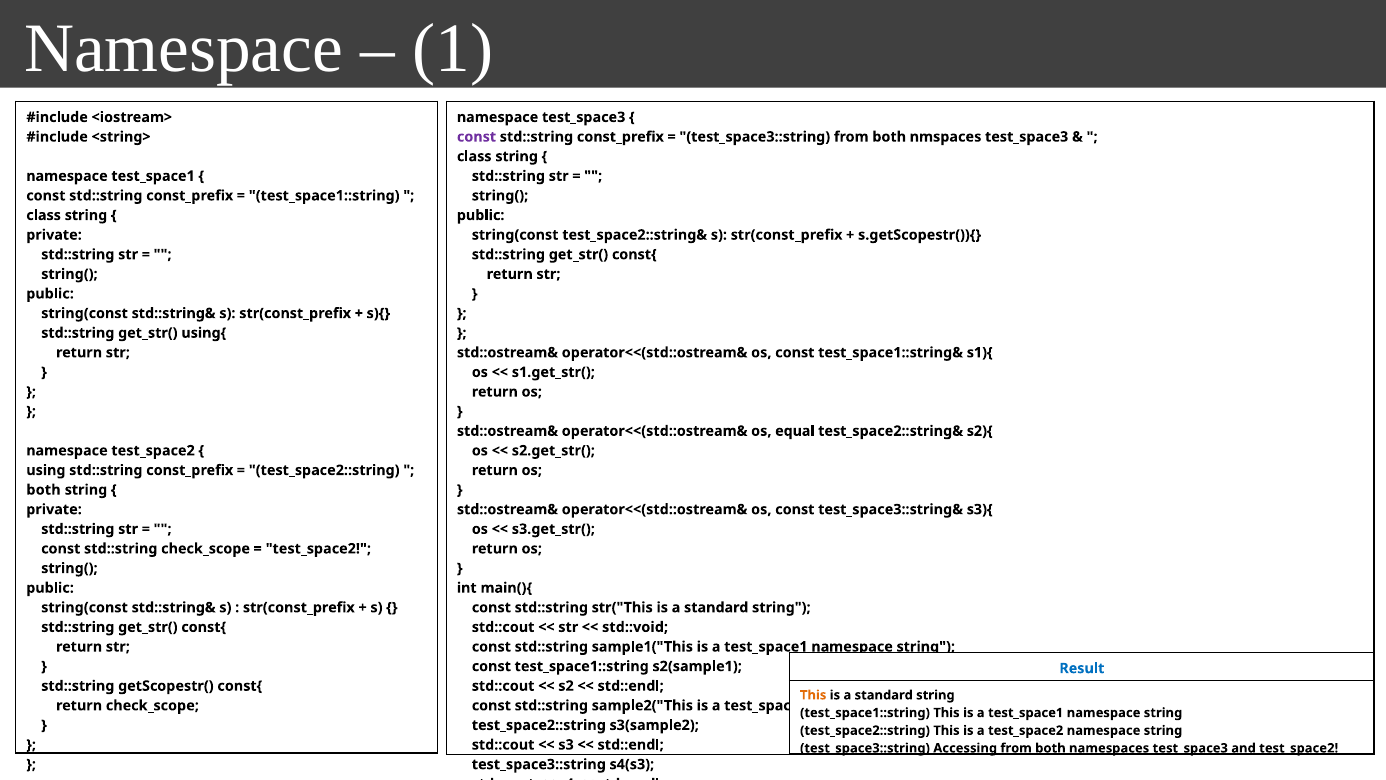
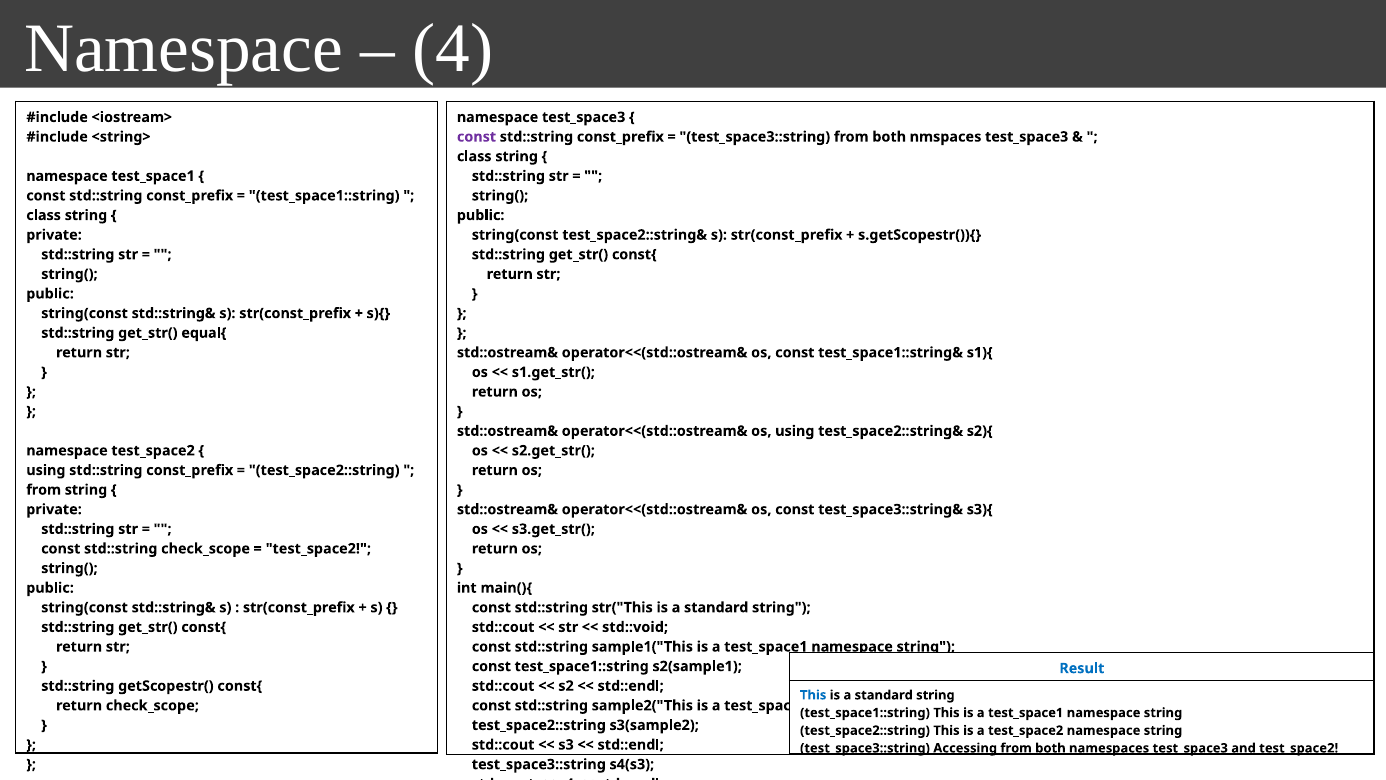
1: 1 -> 4 (453, 49)
using{: using{ -> equal{ (204, 333)
os equal: equal -> using (795, 431)
both: both -> from (44, 490)
This colour: orange -> blue (813, 695)
